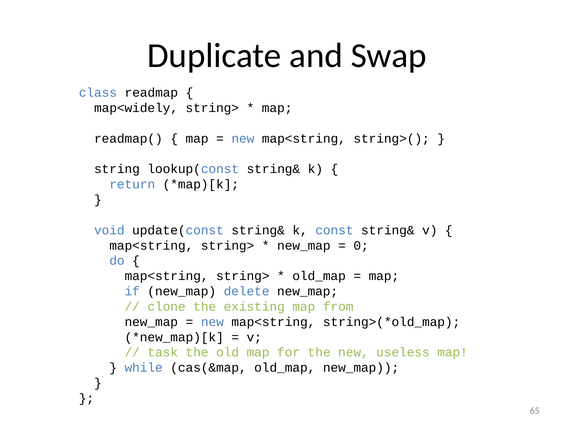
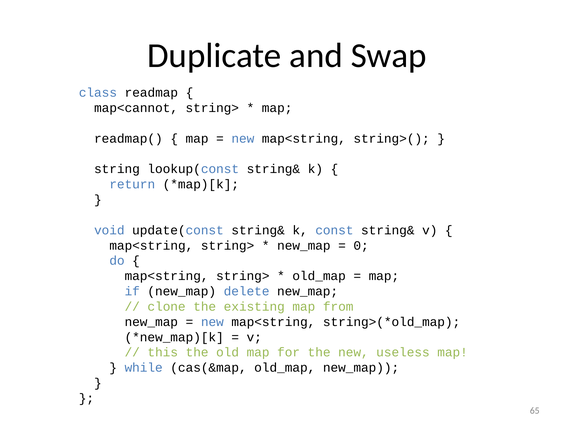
map<widely: map<widely -> map<cannot (136, 108)
task: task -> this (163, 353)
